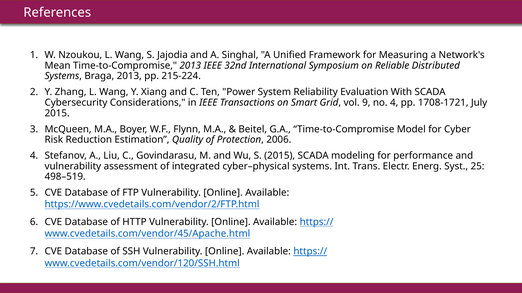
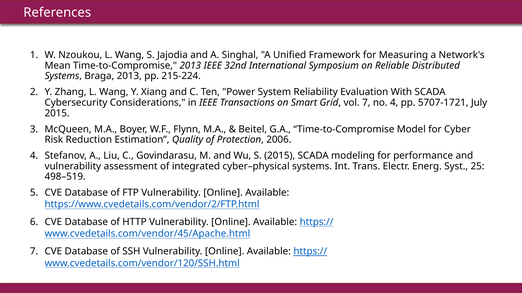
vol 9: 9 -> 7 (366, 103)
1708-1721: 1708-1721 -> 5707-1721 (443, 103)
